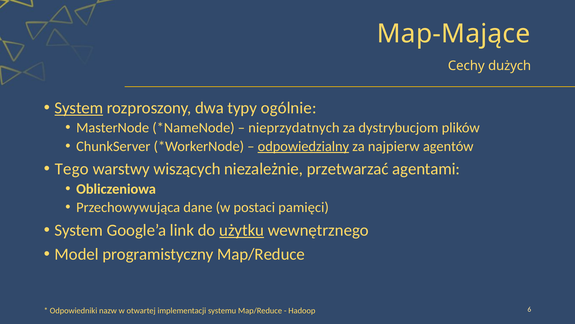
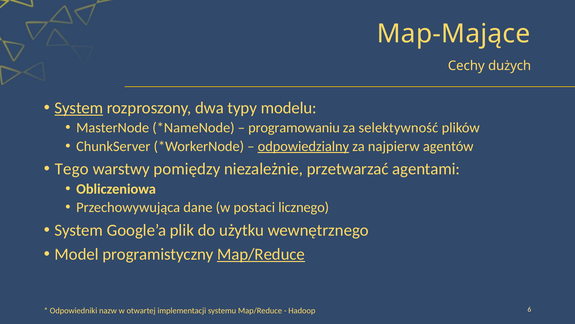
ogólnie: ogólnie -> modelu (289, 108)
nieprzydatnych: nieprzydatnych -> programowaniu (294, 128)
dystrybucjom: dystrybucjom -> selektywność (398, 128)
wiszących: wiszących -> pomiędzy (187, 169)
pamięci: pamięci -> licznego (304, 207)
link: link -> plik (182, 230)
użytku underline: present -> none (242, 230)
Map/Reduce underline: none -> present (261, 254)
